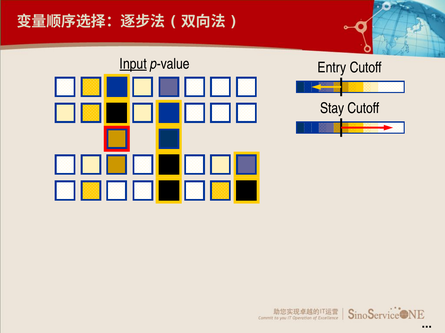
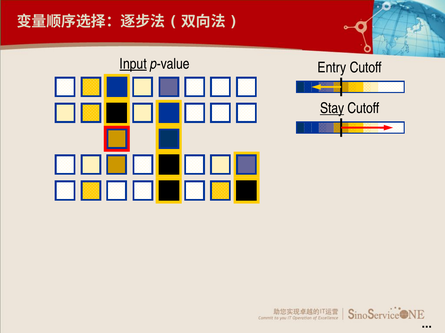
Stay underline: none -> present (332, 109)
